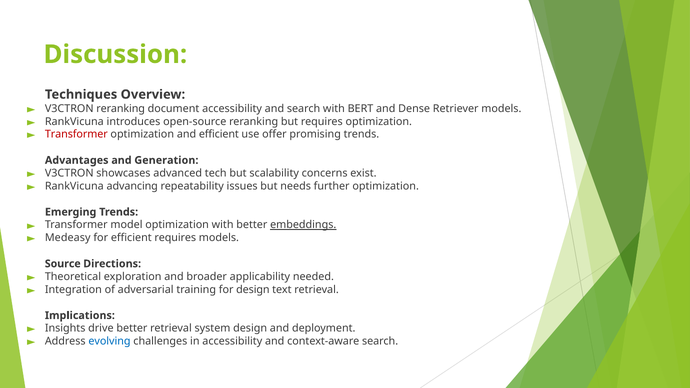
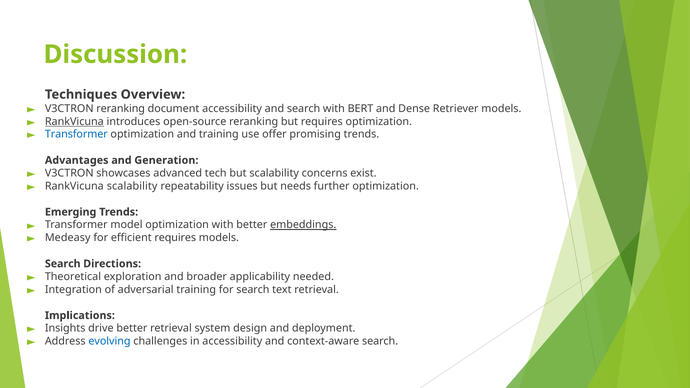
RankVicuna underline: none -> present (74, 121)
Transformer colour: red -> blue (76, 134)
and efficient: efficient -> training (219, 134)
RankVicuna advancing: advancing -> scalability (132, 186)
Source: Source -> Search (63, 264)
for design: design -> search (253, 290)
